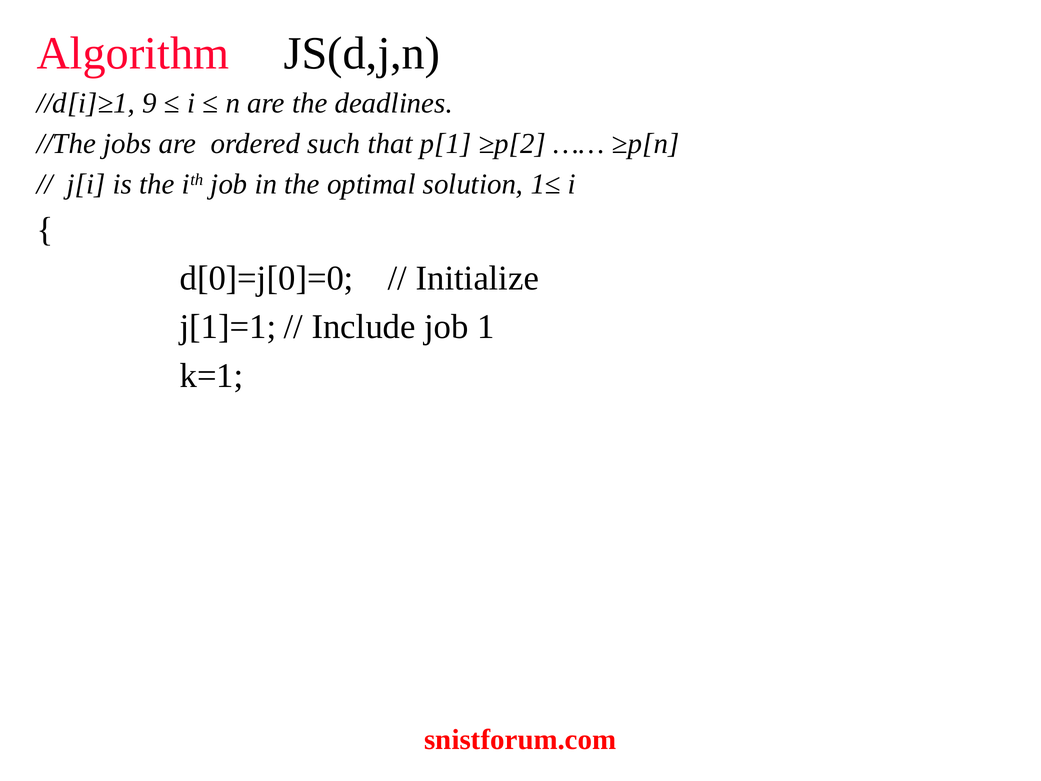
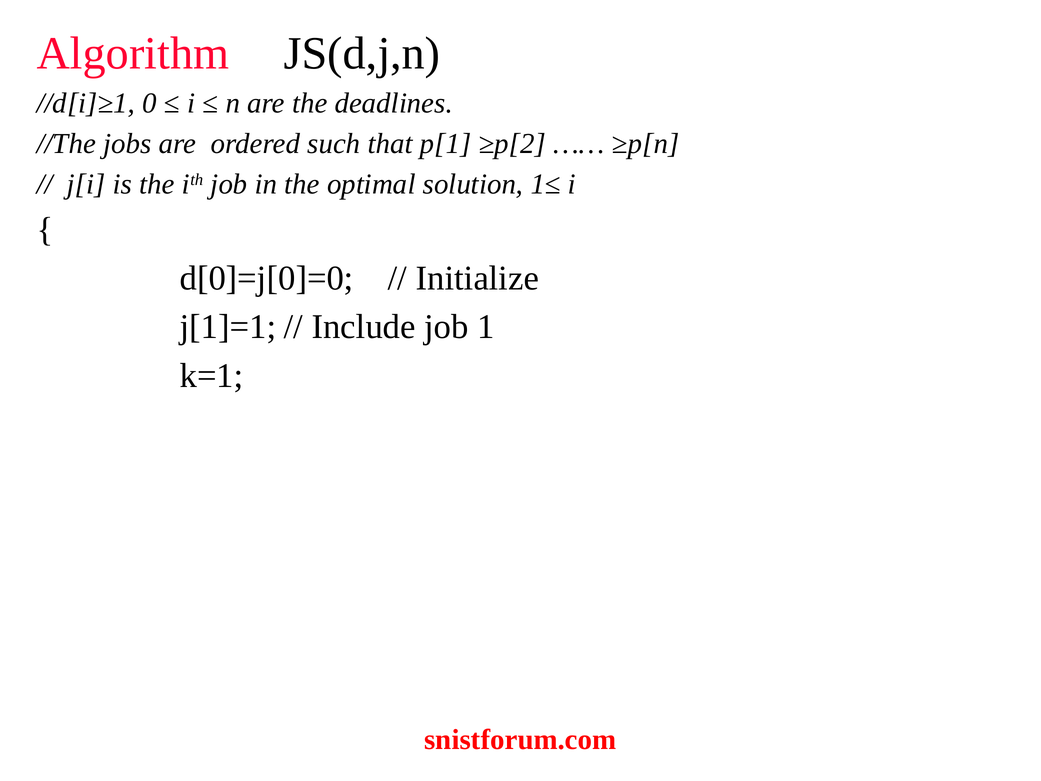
9: 9 -> 0 (150, 103)
